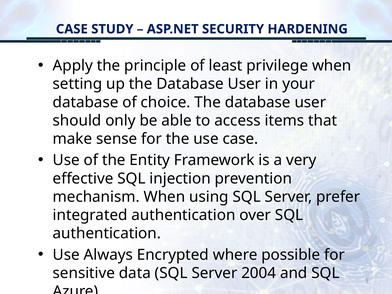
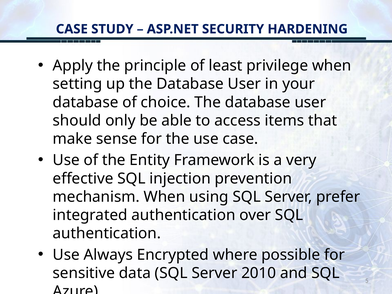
2004: 2004 -> 2010 (259, 273)
